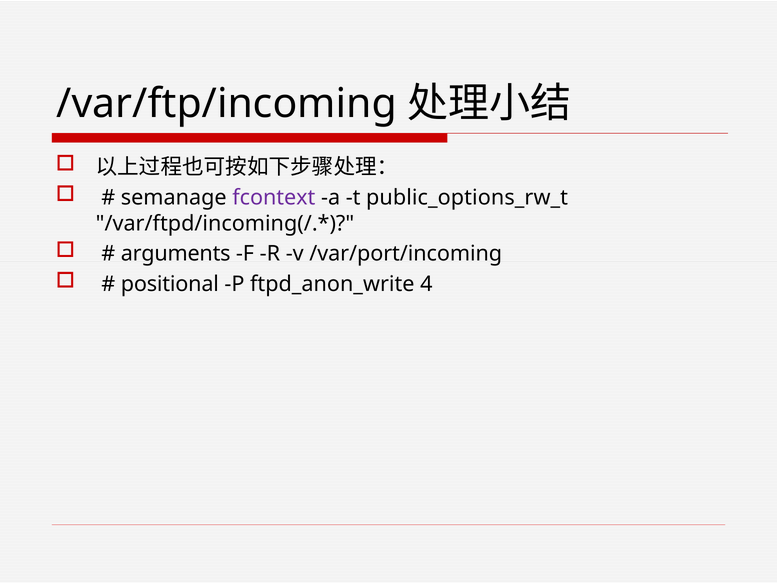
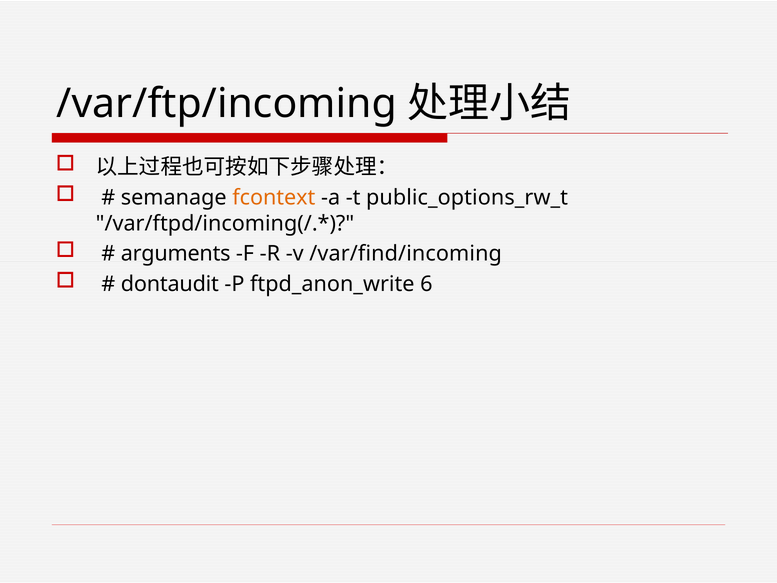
fcontext colour: purple -> orange (274, 197)
/var/port/incoming: /var/port/incoming -> /var/find/incoming (406, 254)
positional: positional -> dontaudit (170, 284)
4: 4 -> 6 (426, 284)
